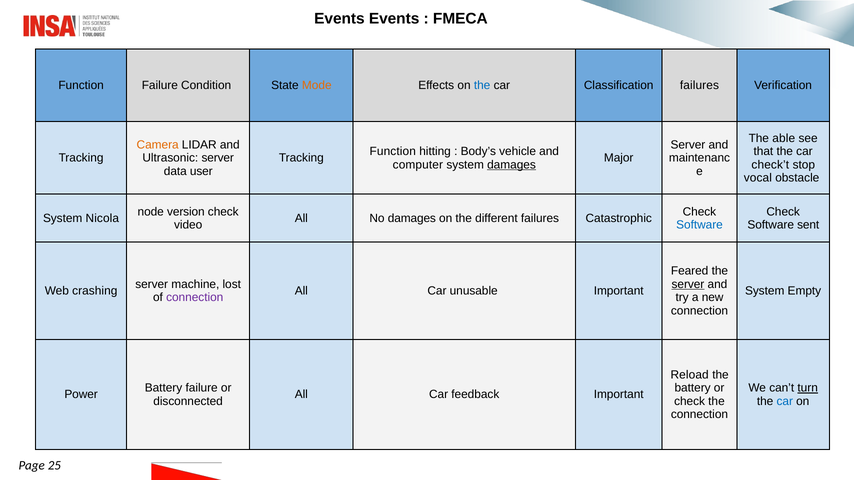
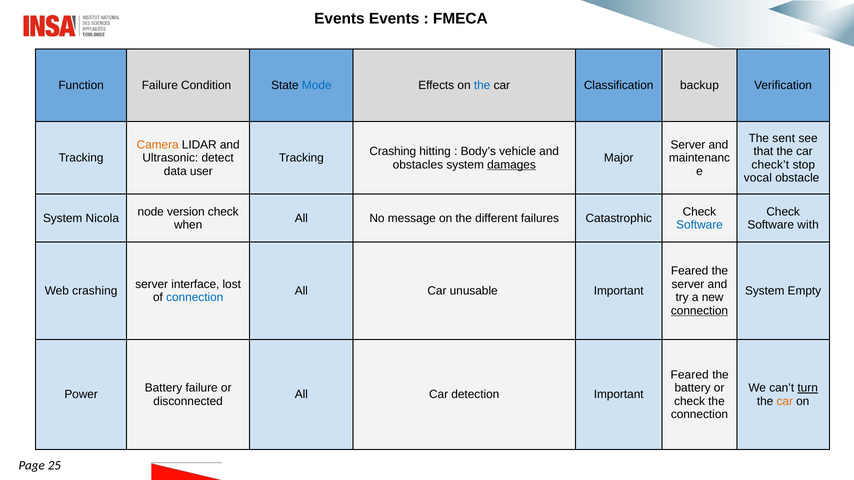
Mode colour: orange -> blue (317, 86)
Classification failures: failures -> backup (699, 86)
able: able -> sent (784, 138)
Function: Function -> Crashing (393, 152)
Ultrasonic server: server -> detect (218, 158)
computer: computer -> obstacles (418, 165)
No damages: damages -> message (412, 218)
video: video -> when (188, 225)
sent: sent -> with (808, 225)
machine: machine -> interface (195, 284)
server underline: present -> none (688, 284)
connection colour: purple -> blue (195, 298)
connection underline: none -> present (700, 311)
Reload: Reload -> Feared (690, 375)
feedback: feedback -> detection (475, 395)
car colour: blue -> orange (785, 401)
